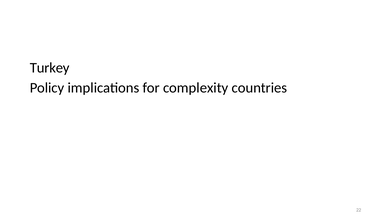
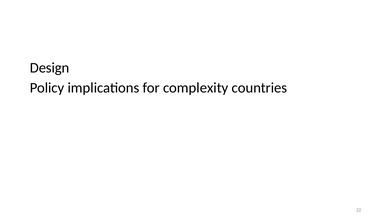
Turkey: Turkey -> Design (50, 68)
